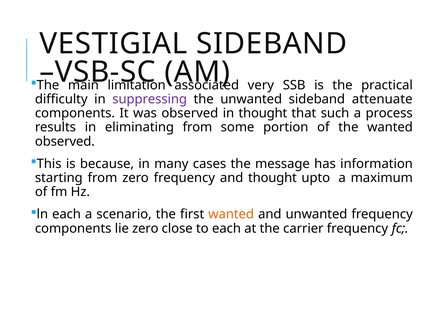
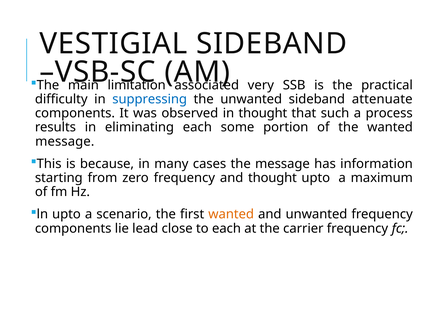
suppressing colour: purple -> blue (150, 99)
eliminating from: from -> each (197, 127)
observed: observed -> message (65, 141)
ln each: each -> upto (66, 214)
lie zero: zero -> lead (145, 229)
